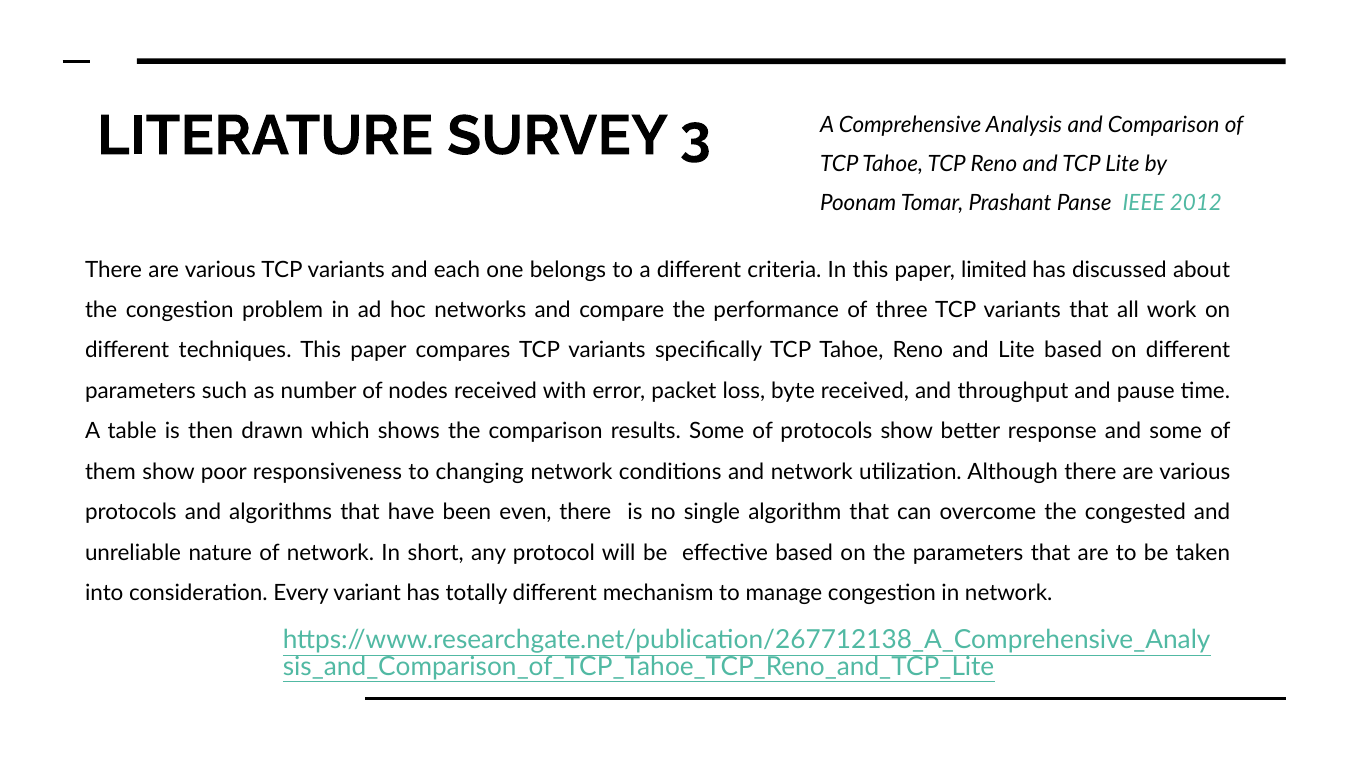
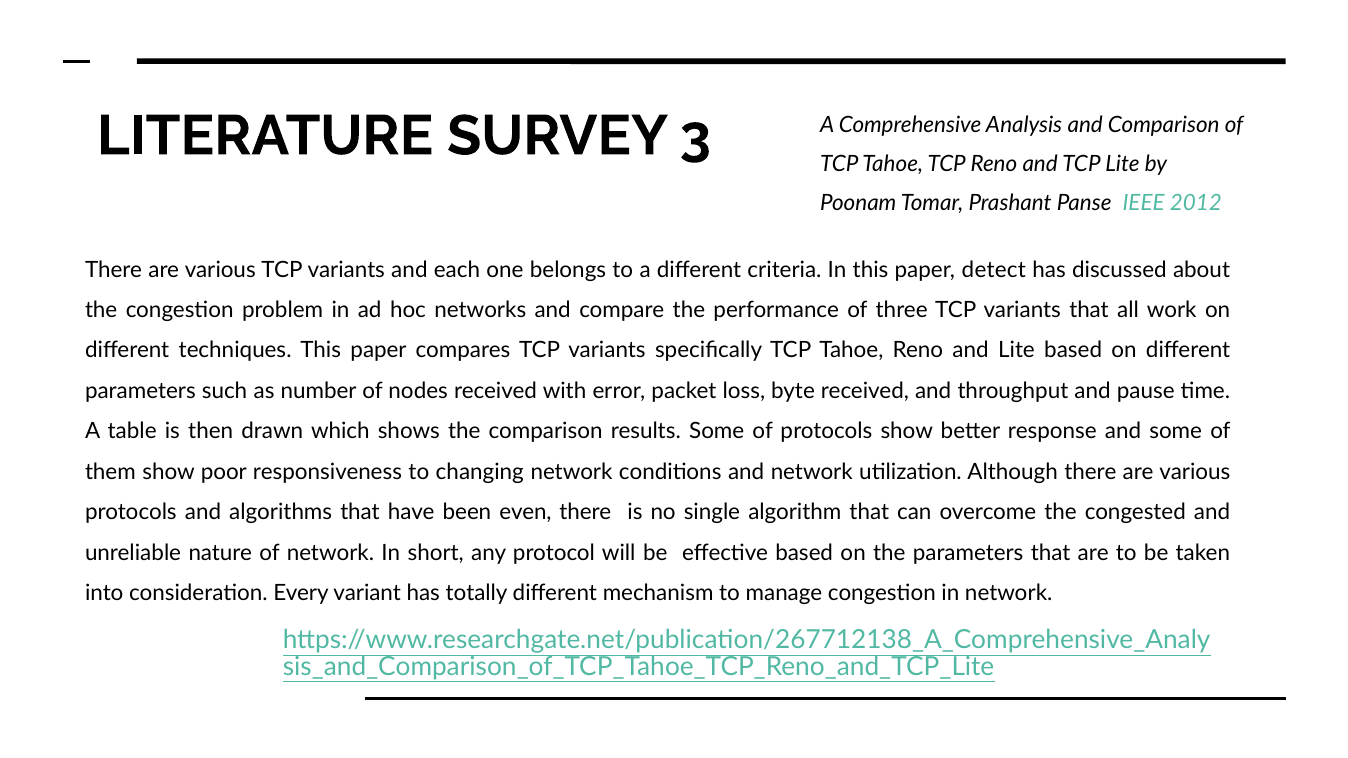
limited: limited -> detect (994, 270)
